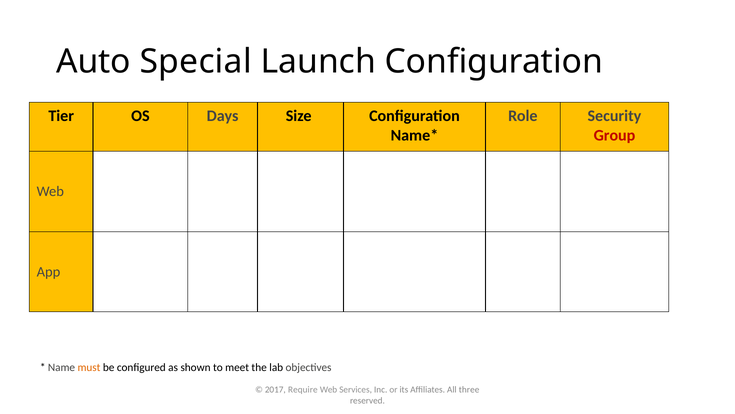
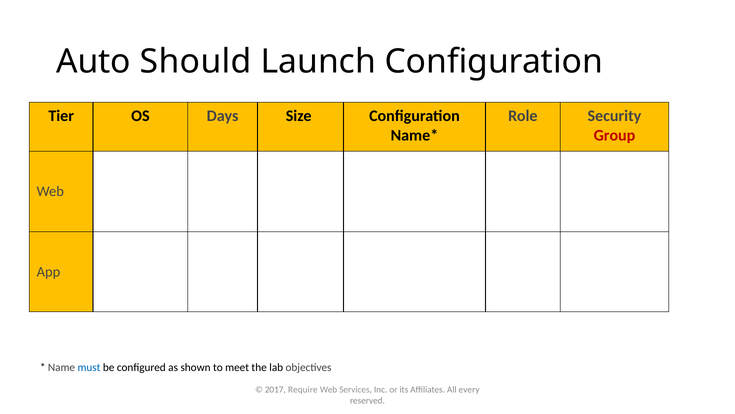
Special: Special -> Should (196, 62)
must colour: orange -> blue (89, 367)
three: three -> every (469, 389)
